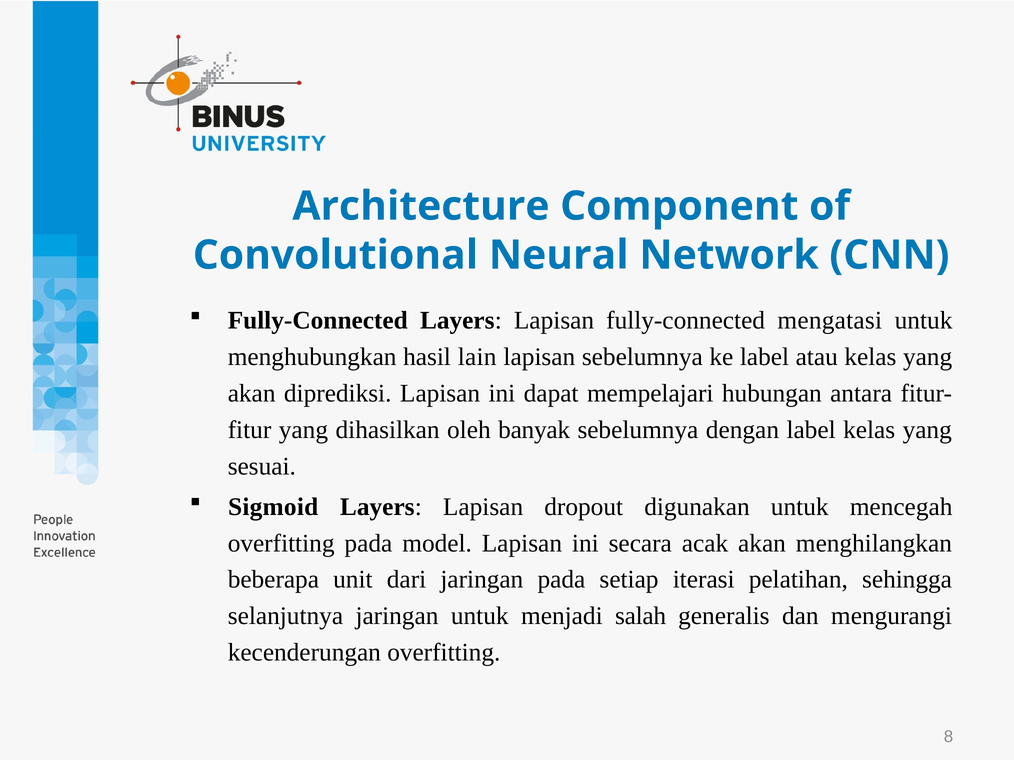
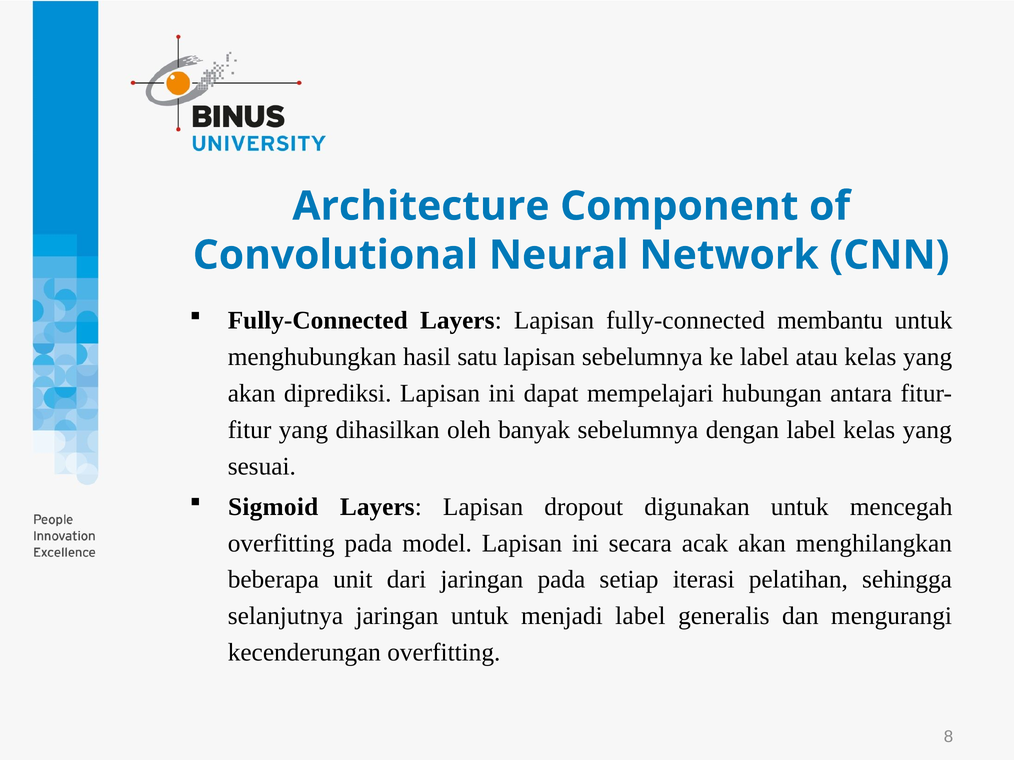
mengatasi: mengatasi -> membantu (830, 321)
lain: lain -> satu (477, 357)
menjadi salah: salah -> label (640, 616)
